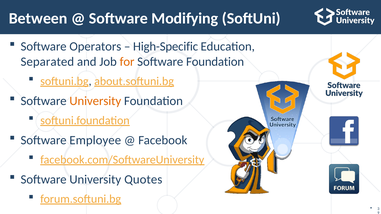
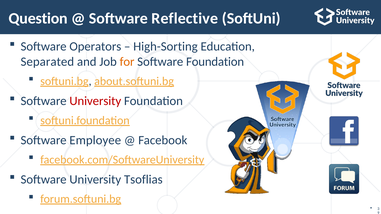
Between: Between -> Question (38, 18)
Modifying: Modifying -> Reflective (185, 18)
High-Specific: High-Specific -> High-Sorting (165, 46)
University colour: orange -> red (95, 101)
Quotes: Quotes -> Tsoflias (143, 180)
